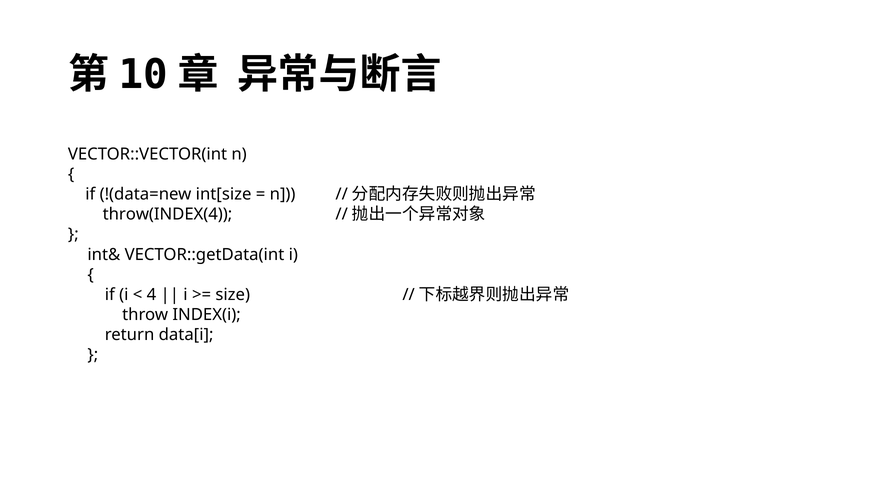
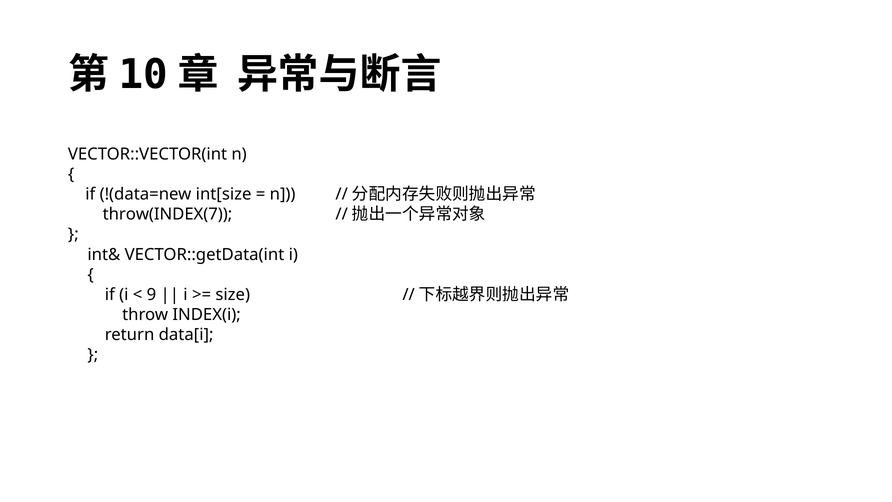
throw(INDEX(4: throw(INDEX(4 -> throw(INDEX(7 (167, 214)
4: 4 -> 9 (151, 295)
